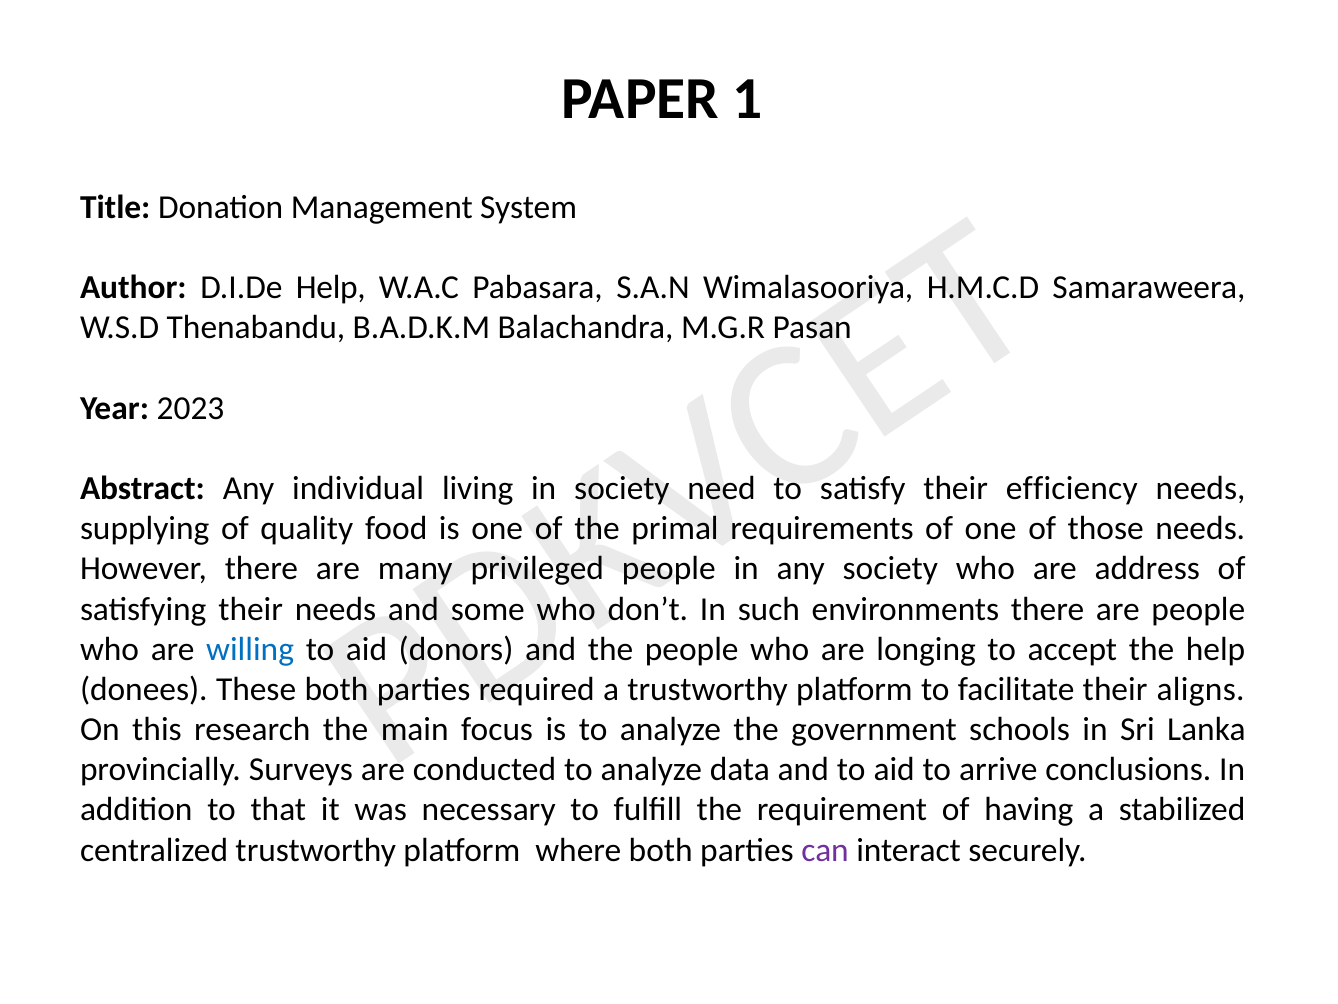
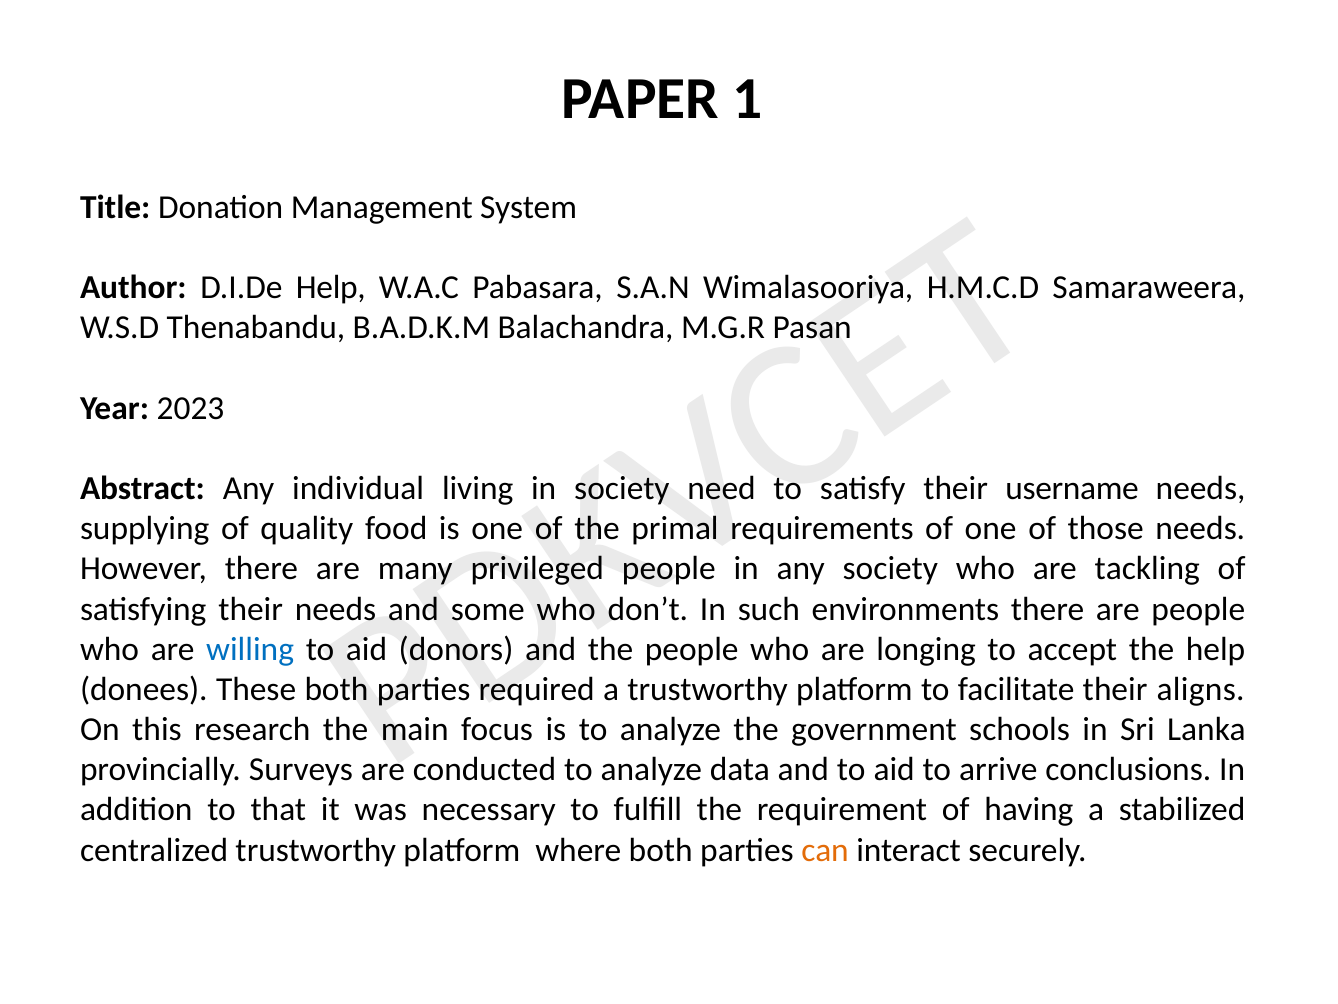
efficiency: efficiency -> username (1072, 488)
address: address -> tackling (1147, 569)
can colour: purple -> orange (825, 850)
